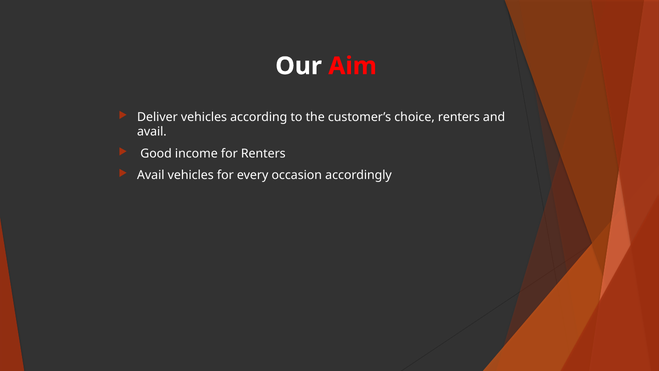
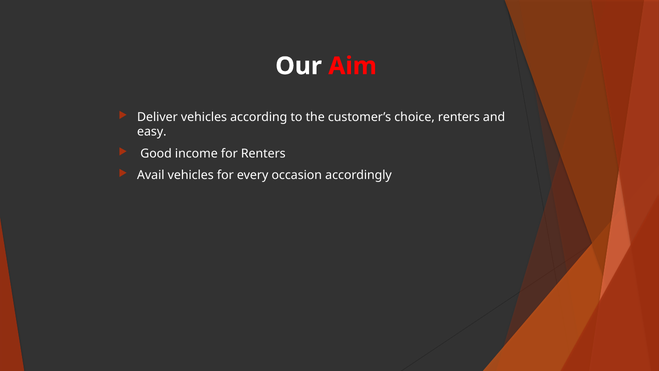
avail: avail -> easy (152, 132)
